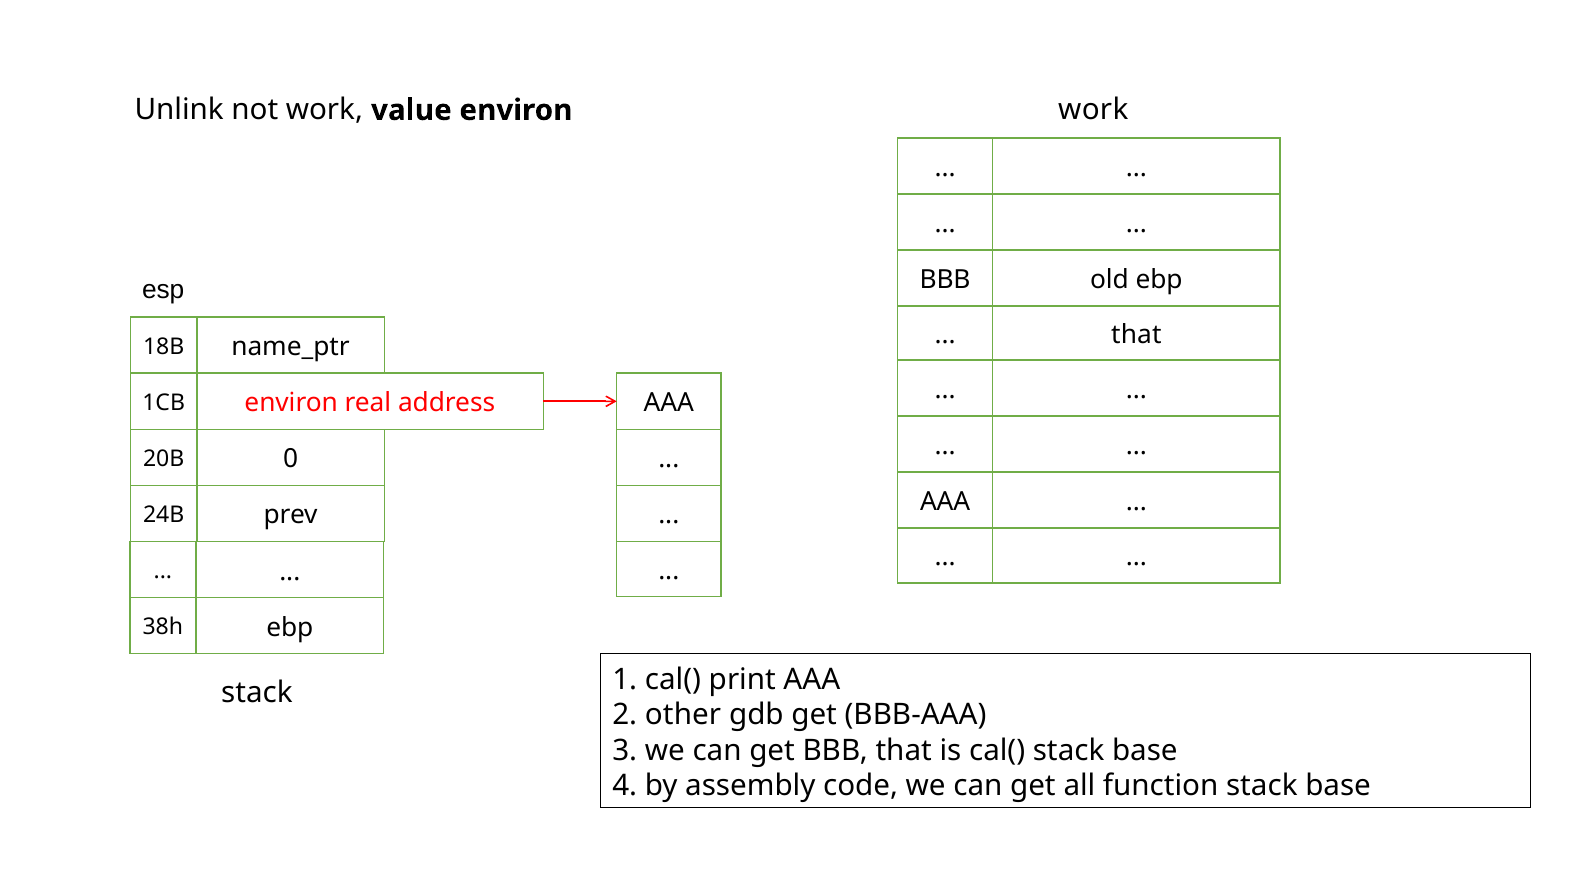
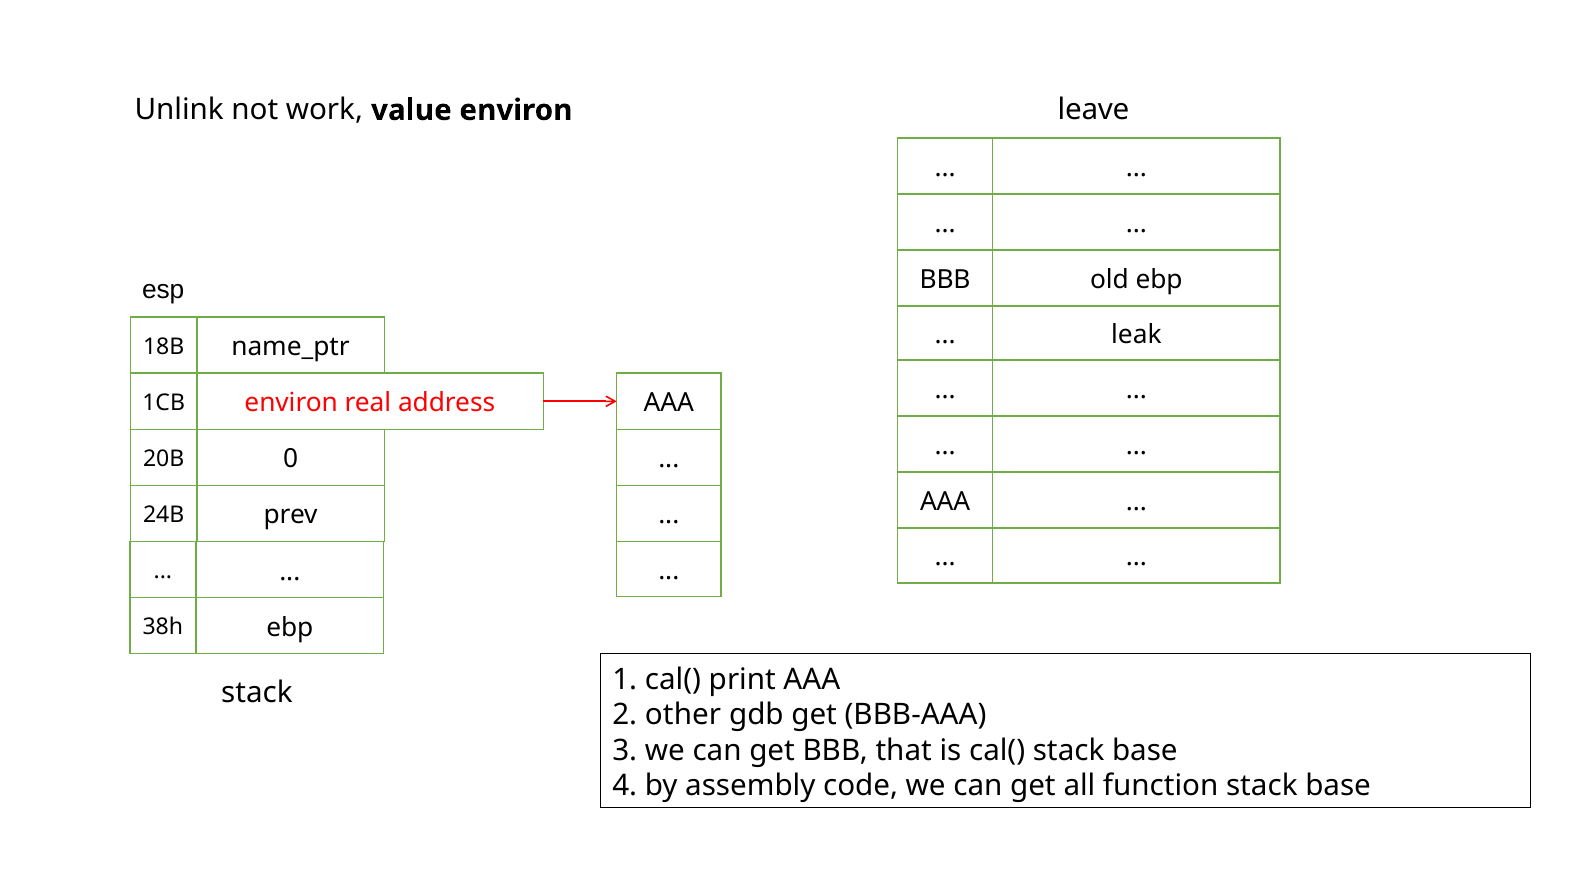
environ work: work -> leave (1094, 110)
that: that -> leak (1136, 335)
